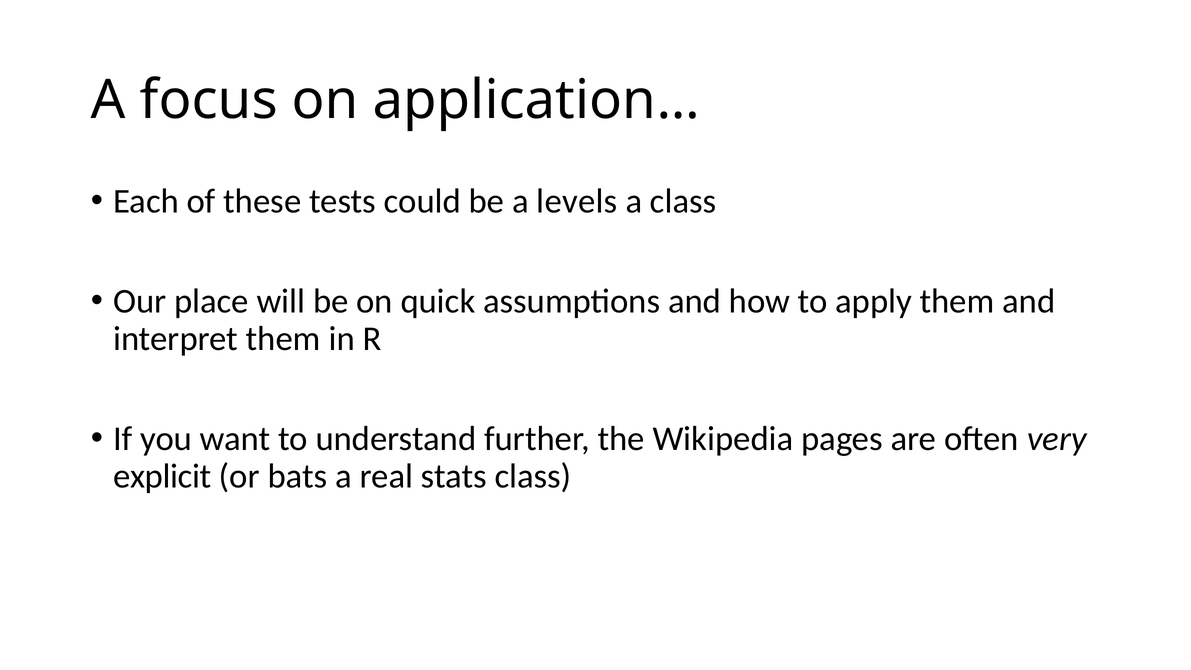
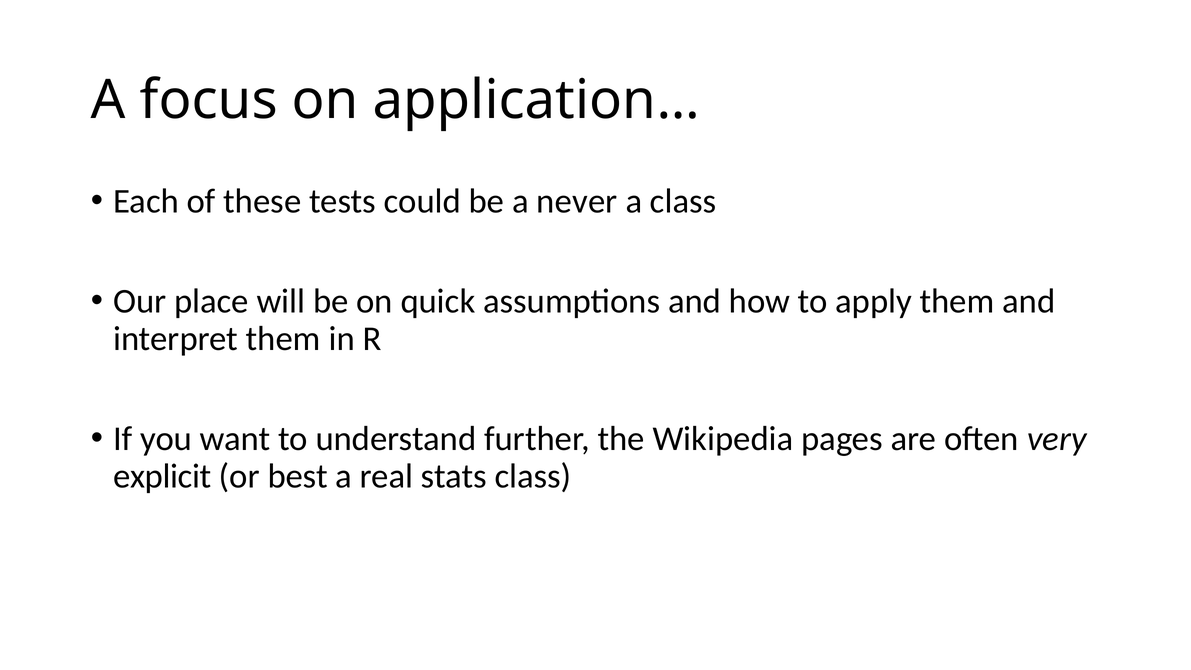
levels: levels -> never (577, 201)
bats: bats -> best (298, 476)
